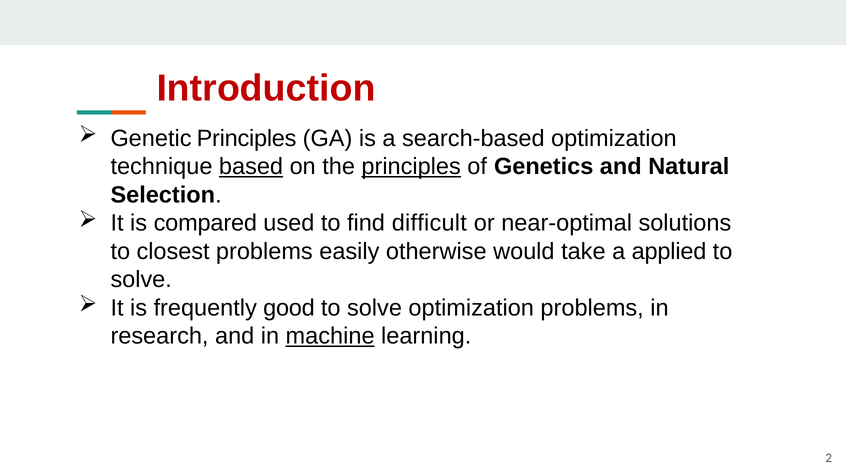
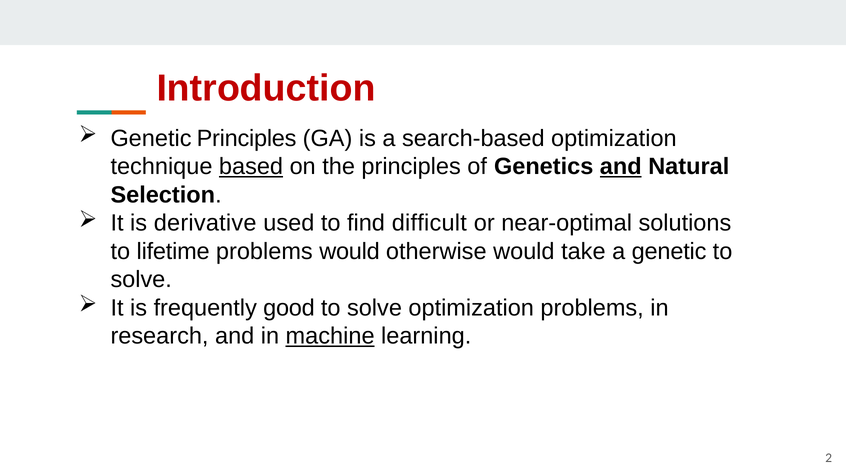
principles underline: present -> none (411, 167)
and underline: none -> present (621, 167)
compared: compared -> derivative (205, 223)
closest: closest -> lifetime (173, 251)
problems easily: easily -> would (350, 251)
a applied: applied -> genetic (669, 251)
